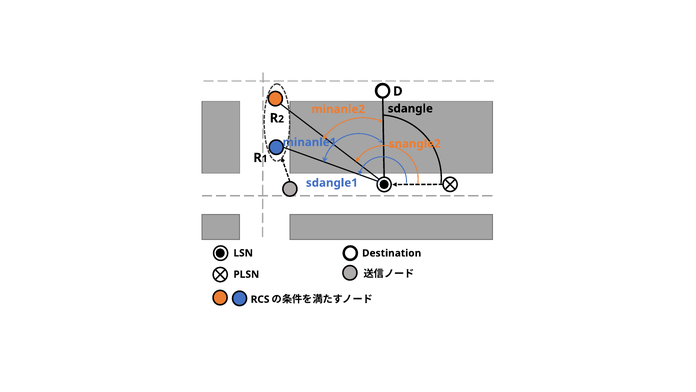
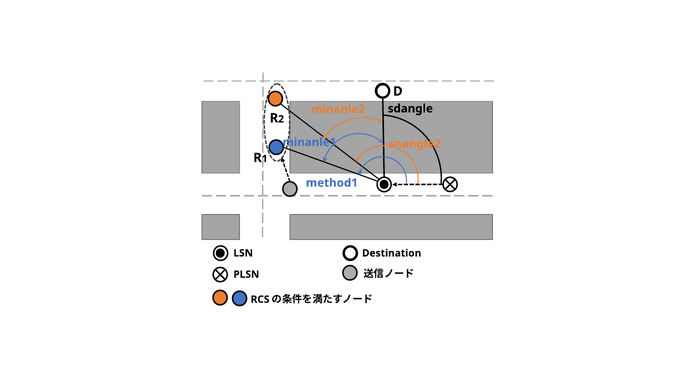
sdangle1: sdangle1 -> method1 (332, 183)
